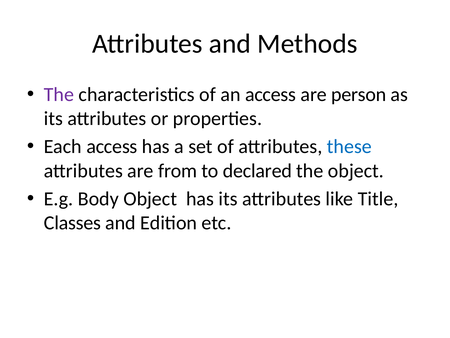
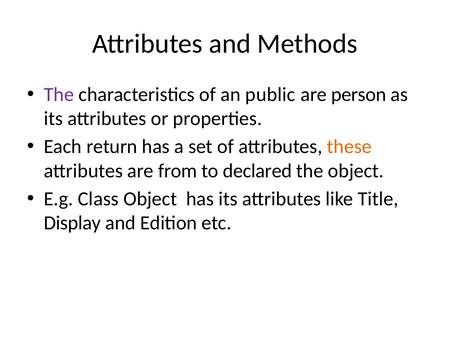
an access: access -> public (270, 94)
Each access: access -> return (112, 146)
these colour: blue -> orange (349, 146)
Body: Body -> Class (98, 199)
Classes: Classes -> Display (72, 223)
